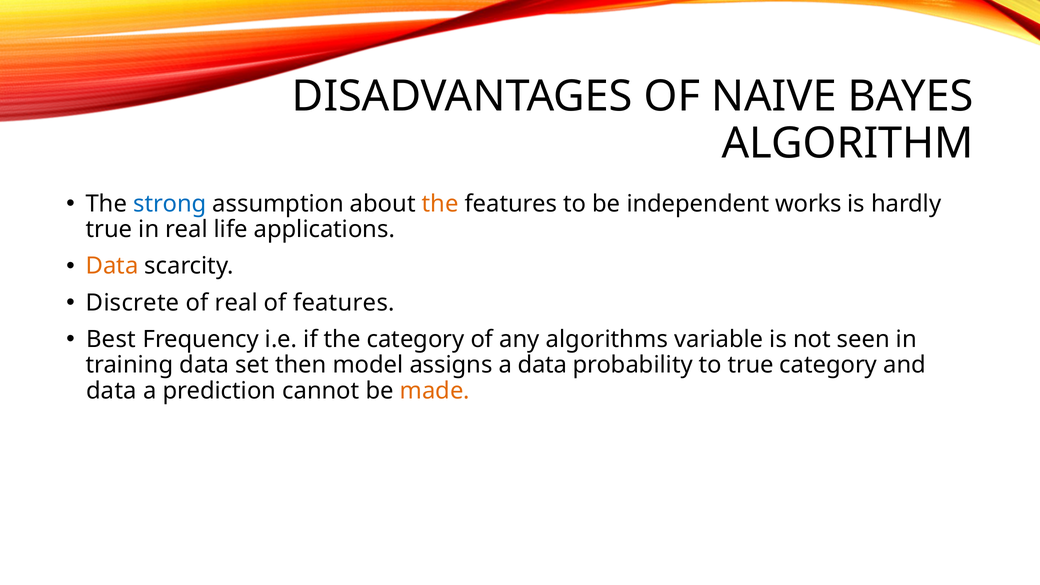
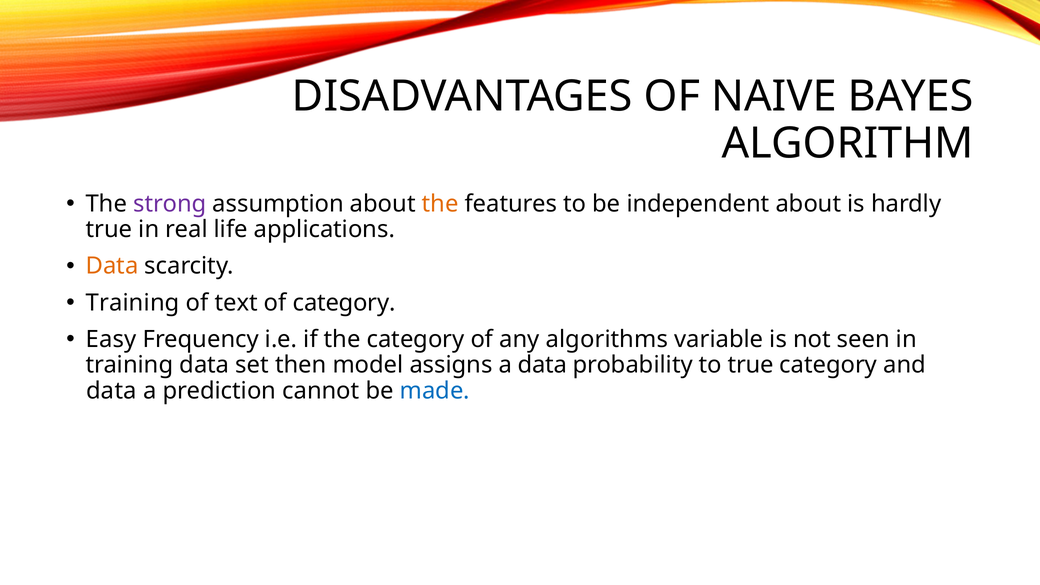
strong colour: blue -> purple (170, 204)
independent works: works -> about (808, 204)
Discrete: Discrete -> Training (133, 303)
of real: real -> text (236, 303)
of features: features -> category (344, 303)
Best: Best -> Easy (111, 339)
made colour: orange -> blue (435, 391)
